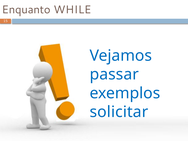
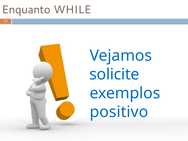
passar: passar -> solicite (114, 74)
solicitar: solicitar -> positivo (119, 112)
